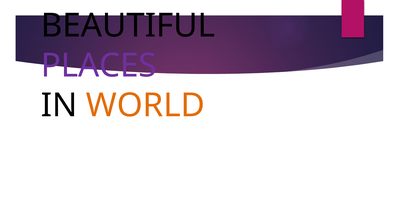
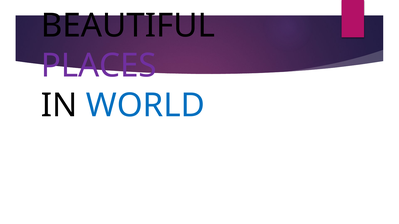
WORLD colour: orange -> blue (145, 106)
